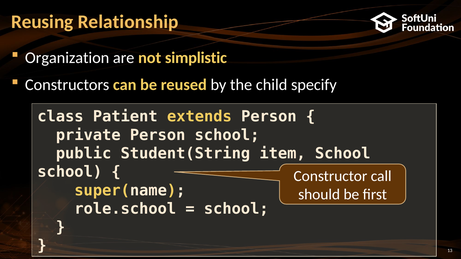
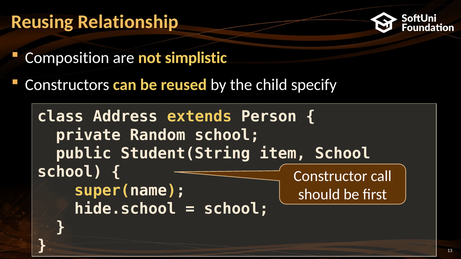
Organization: Organization -> Composition (67, 58)
Patient: Patient -> Address (125, 117)
private Person: Person -> Random (158, 135)
role.school: role.school -> hide.school (125, 209)
